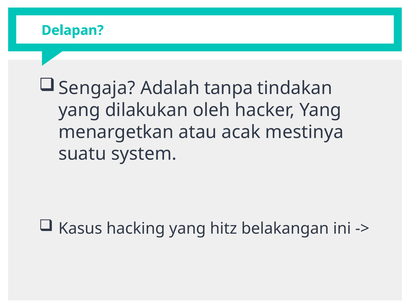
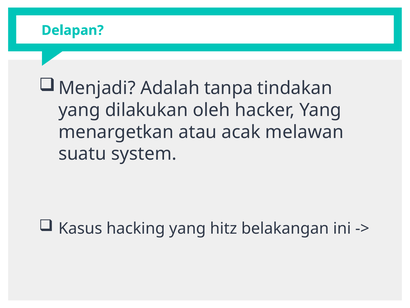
Sengaja: Sengaja -> Menjadi (97, 88)
mestinya: mestinya -> melawan (305, 132)
